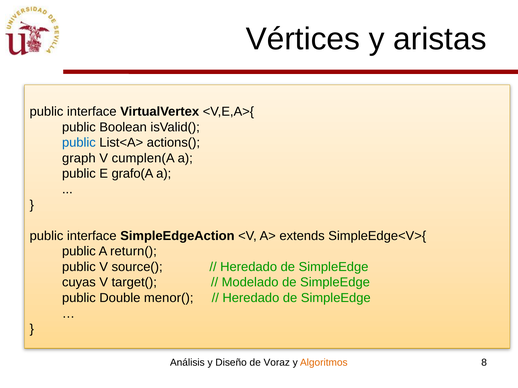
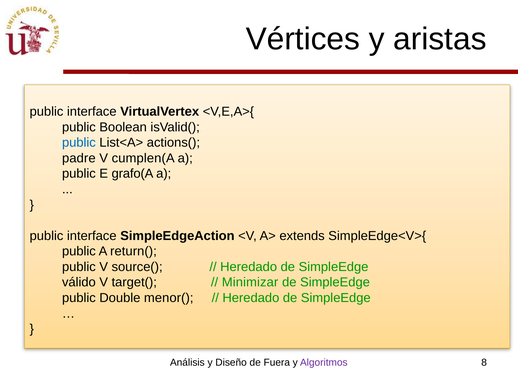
graph: graph -> padre (79, 158)
cuyas: cuyas -> válido (79, 283)
Modelado: Modelado -> Minimizar (250, 283)
Voraz: Voraz -> Fuera (277, 363)
Algoritmos colour: orange -> purple (324, 363)
